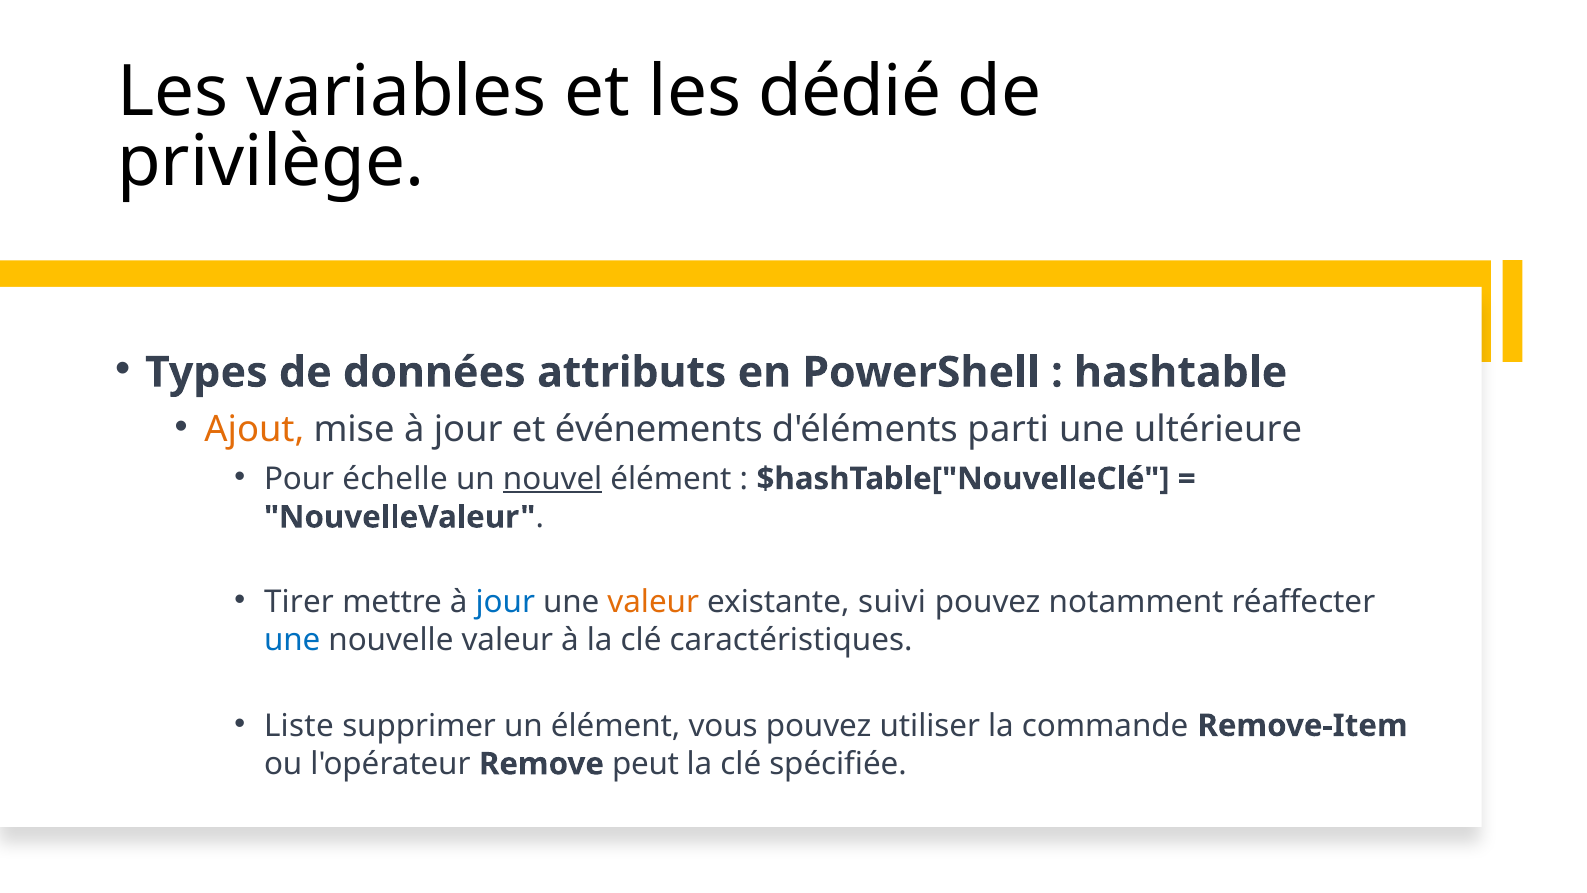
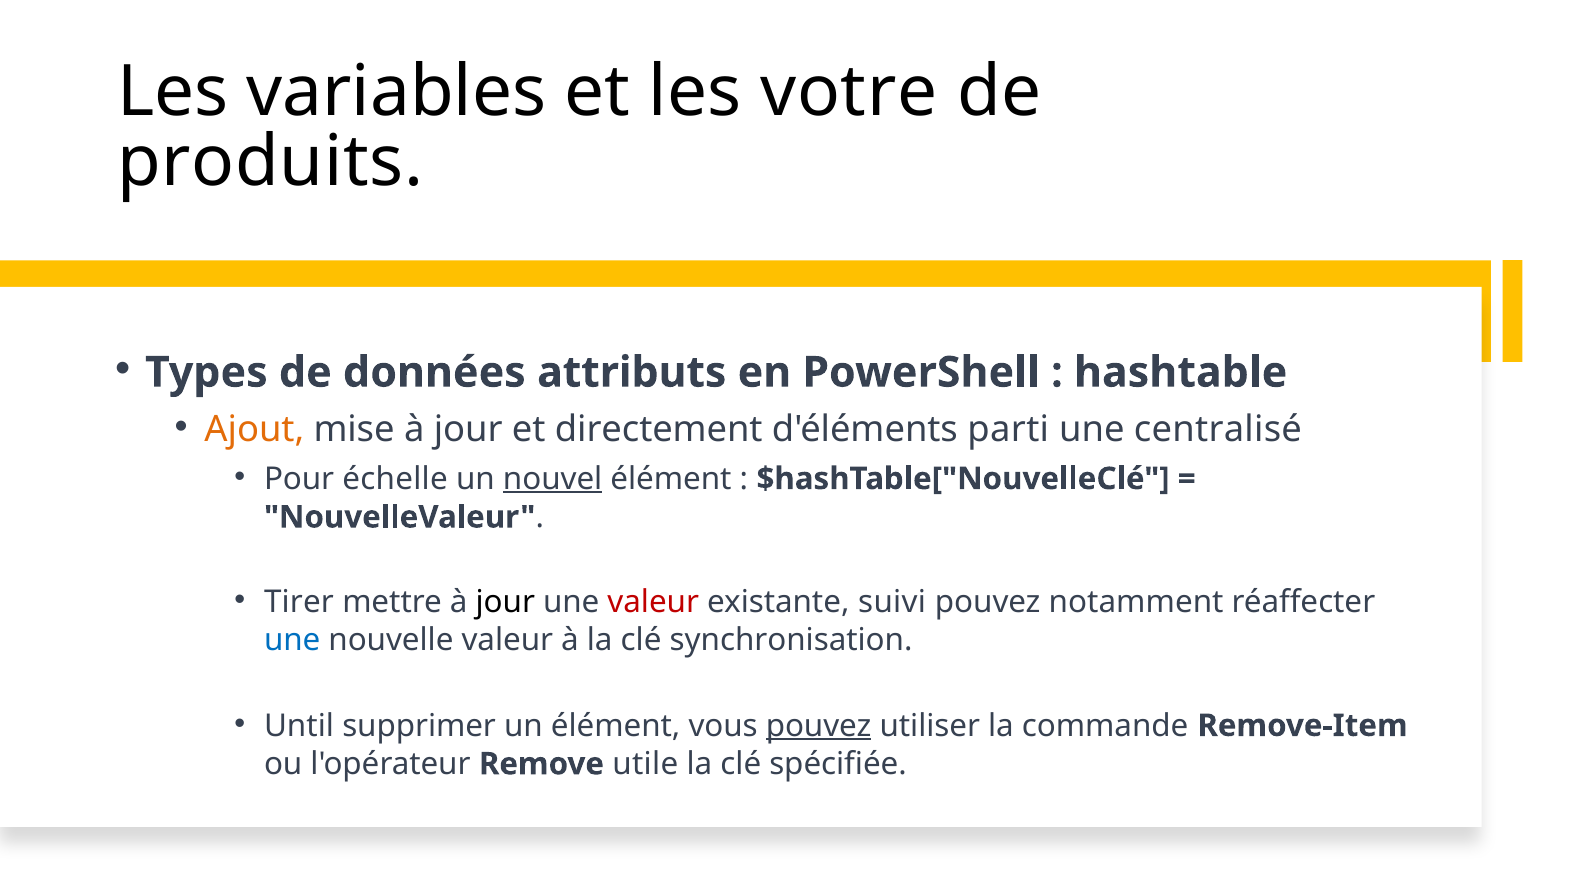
dédié: dédié -> votre (849, 92)
privilège: privilège -> produits (271, 162)
événements: événements -> directement (659, 429)
ultérieure: ultérieure -> centralisé (1218, 429)
jour colour: blue -> black (505, 602)
valeur colour: orange -> red (653, 602)
caractéristiques: caractéristiques -> synchronisation (791, 640)
Liste: Liste -> Until (299, 725)
pouvez underline: none -> present (819, 725)
peut: peut -> utile (645, 764)
